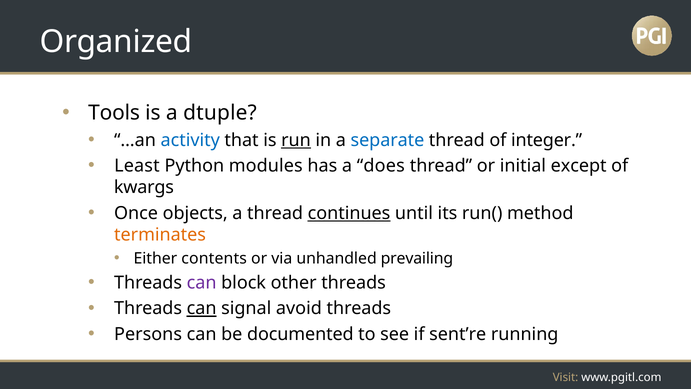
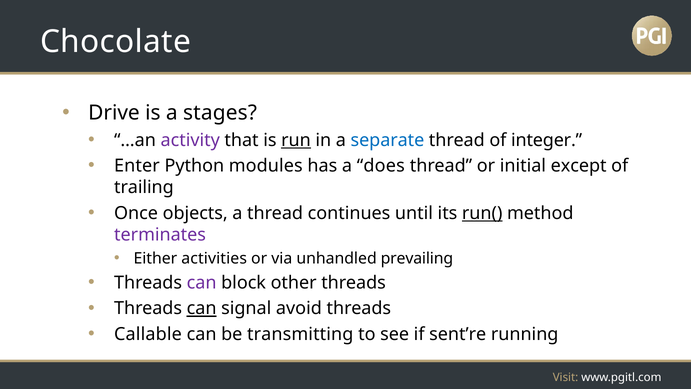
Organized: Organized -> Chocolate (116, 42)
Tools: Tools -> Drive (114, 113)
dtuple: dtuple -> stages (220, 113)
activity colour: blue -> purple (190, 140)
Least: Least -> Enter (137, 166)
kwargs: kwargs -> trailing (144, 187)
continues underline: present -> none (349, 213)
run( underline: none -> present (482, 213)
terminates colour: orange -> purple (160, 235)
contents: contents -> activities (214, 258)
Persons: Persons -> Callable (148, 334)
documented: documented -> transmitting (300, 334)
